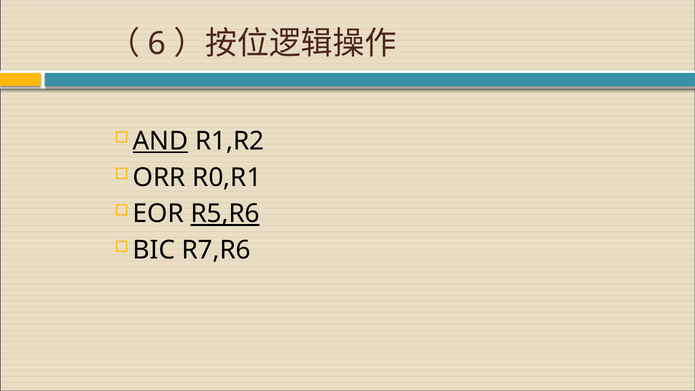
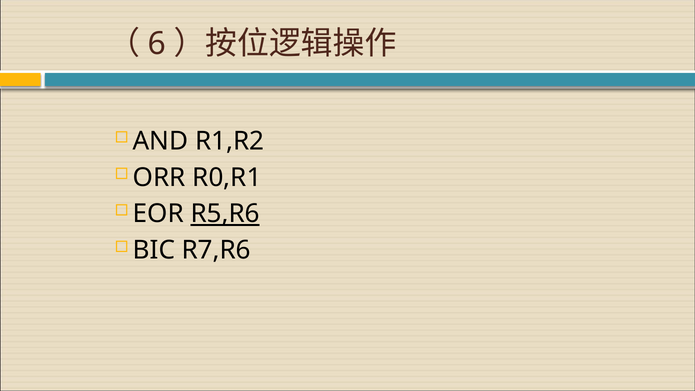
AND underline: present -> none (161, 141)
